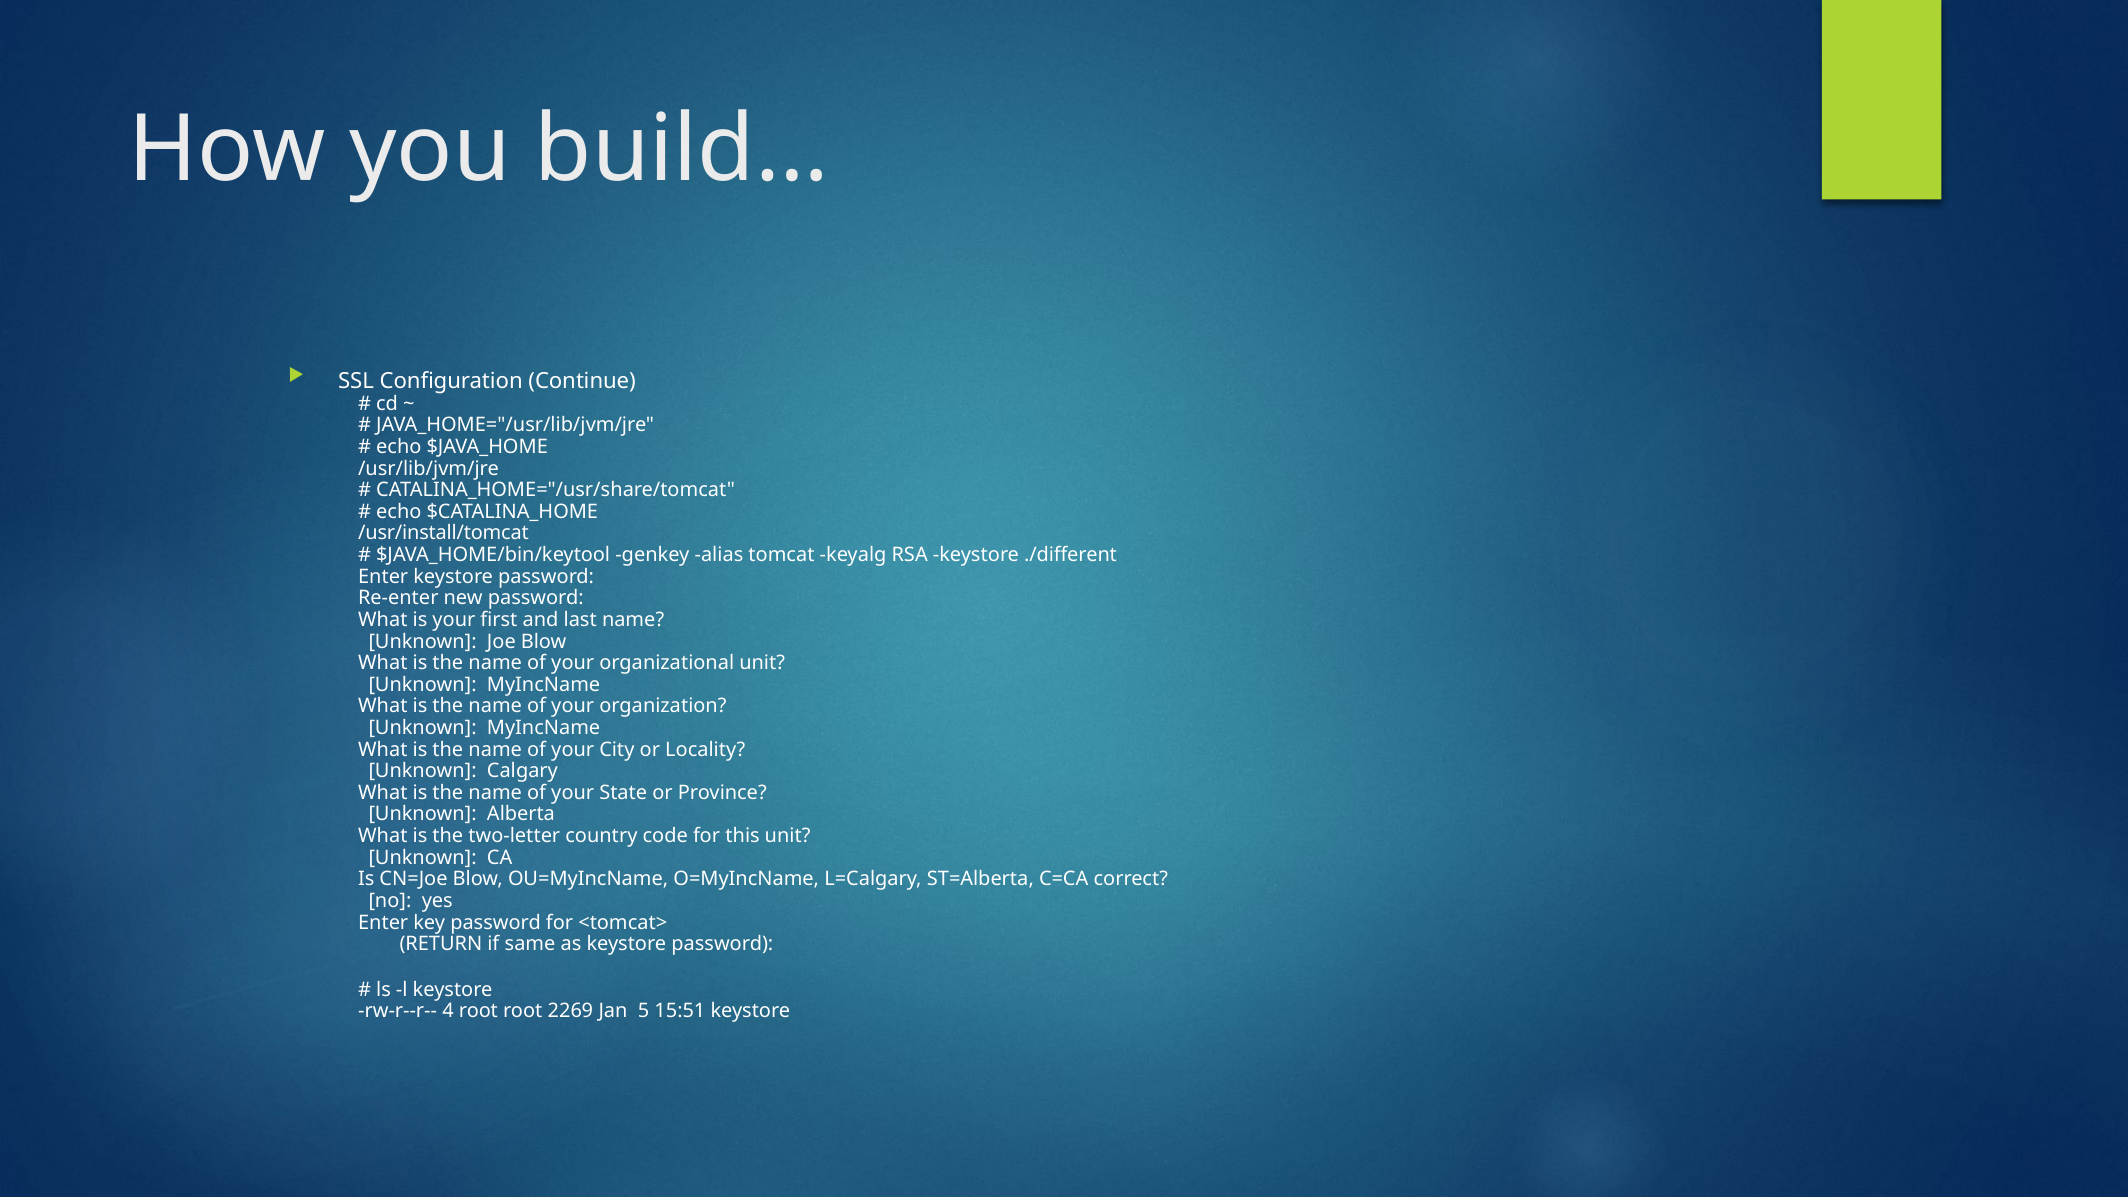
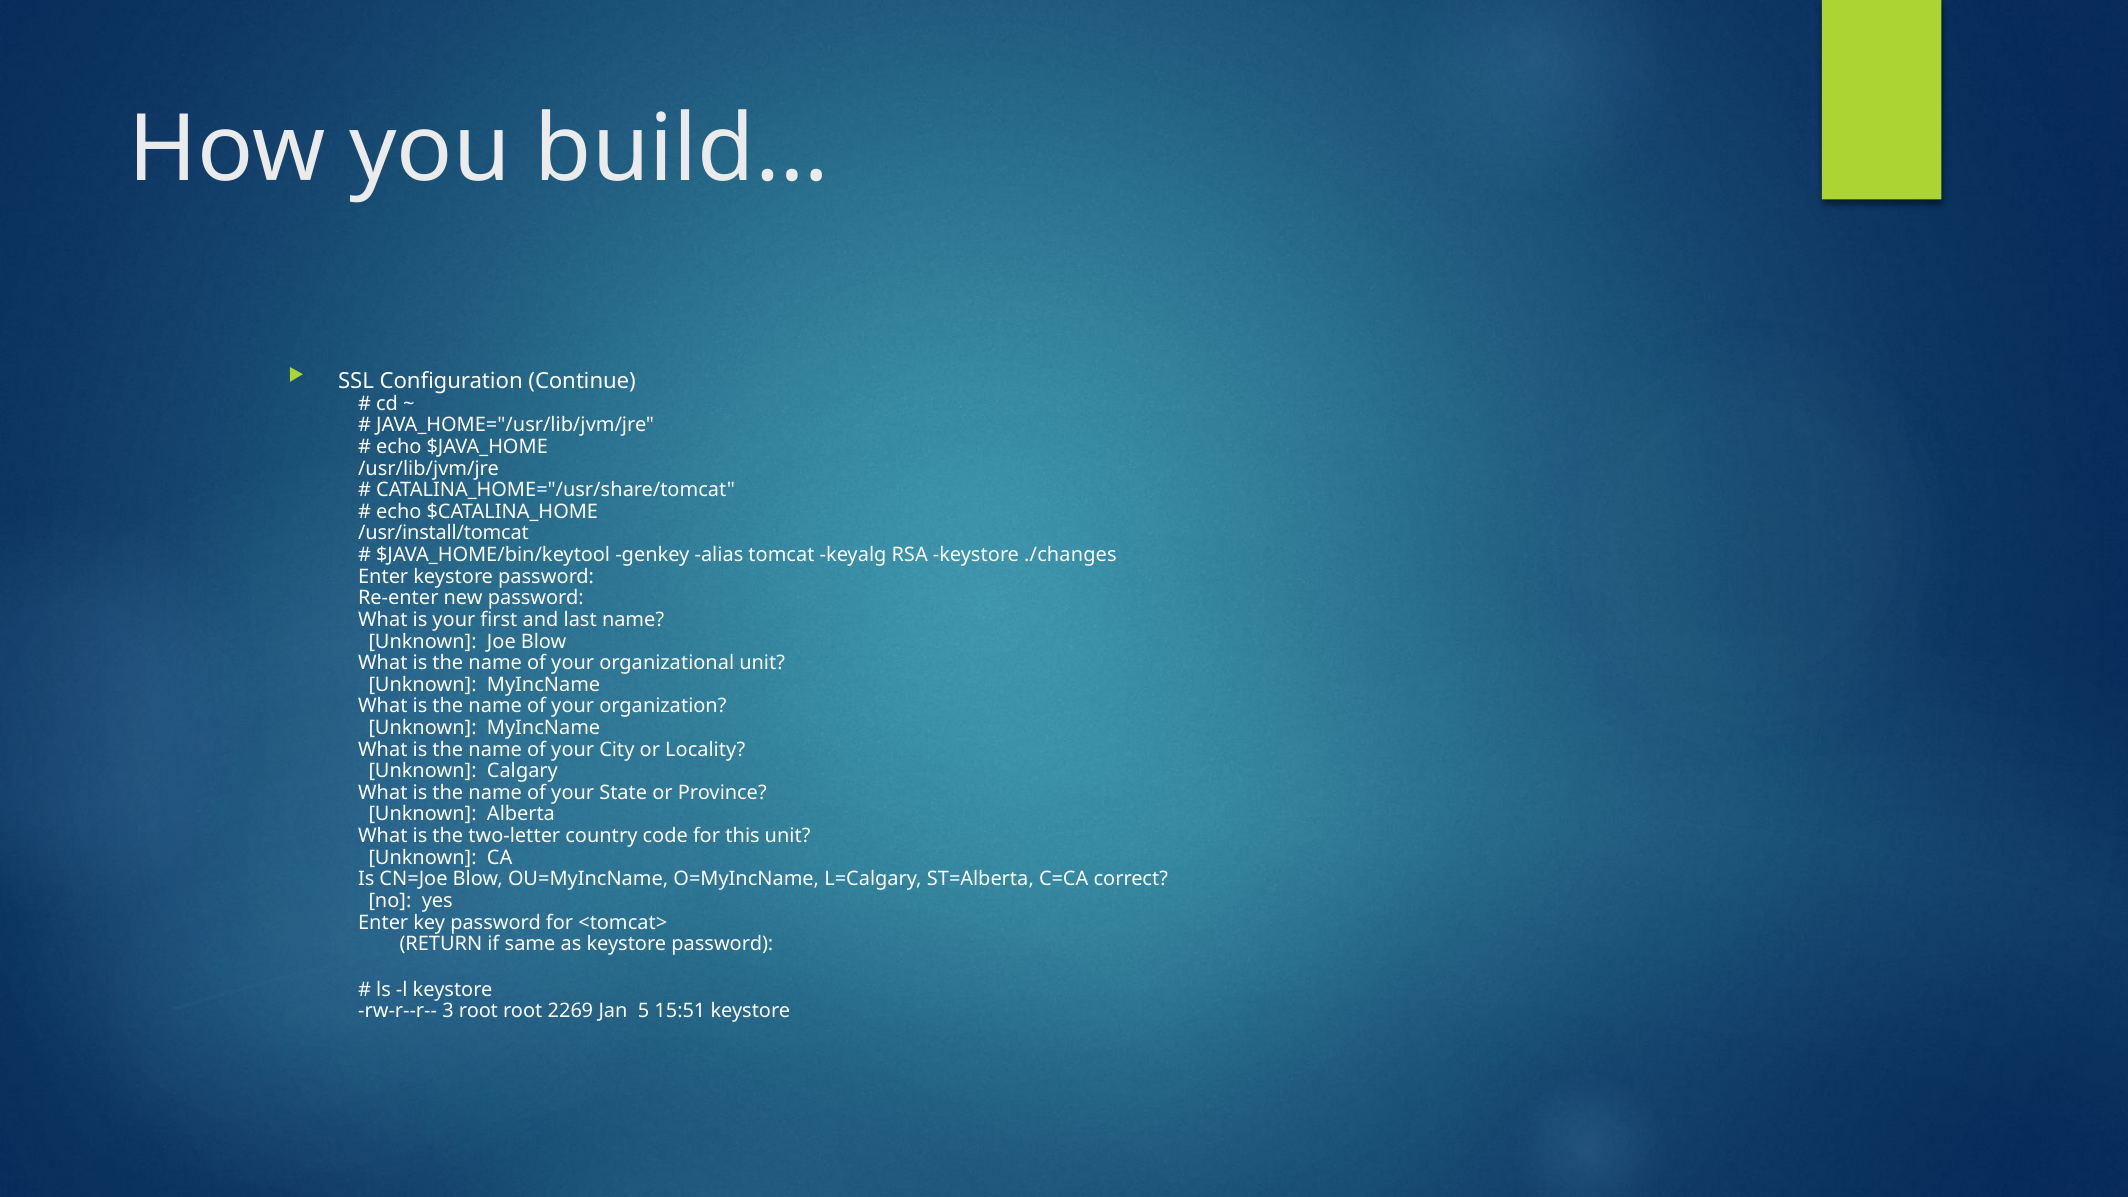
./different: ./different -> ./changes (1070, 555)
4: 4 -> 3 (448, 1011)
